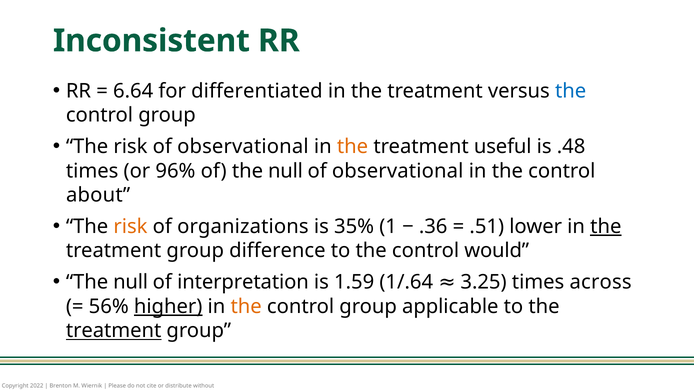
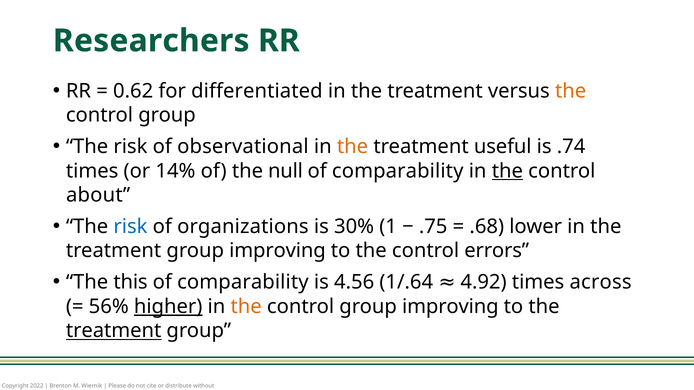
Inconsistent: Inconsistent -> Researchers (151, 41)
6.64: 6.64 -> 0.62 (133, 91)
the colour: blue -> orange (571, 91)
.48: .48 -> .74 (571, 147)
96%: 96% -> 14% (175, 171)
observational: observational -> comparability (398, 171)
the underline: none -> present (507, 171)
risk colour: orange -> blue (130, 227)
35%: 35% -> 30% (354, 227)
.36: .36 -> .75 (433, 227)
.51: .51 -> .68 (487, 227)
the underline: present -> none (606, 227)
treatment group difference: difference -> improving (277, 251)
would: would -> errors (497, 251)
null: null -> this (131, 283)
interpretation: interpretation -> comparability (243, 283)
1.59: 1.59 -> 4.56 (354, 283)
3.25: 3.25 -> 4.92 (484, 283)
control group applicable: applicable -> improving (450, 307)
